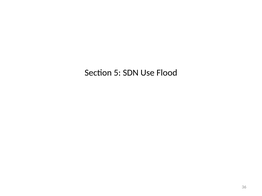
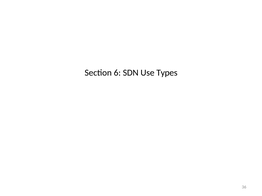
5: 5 -> 6 (117, 73)
Flood: Flood -> Types (167, 73)
